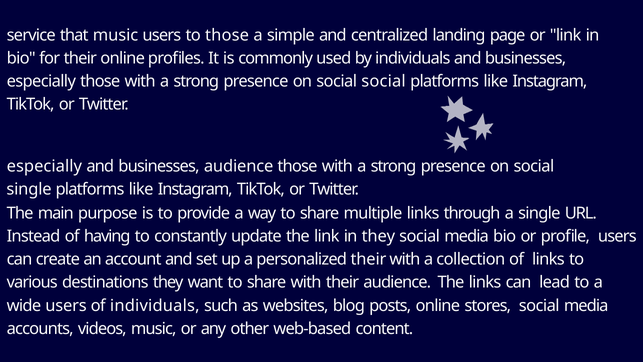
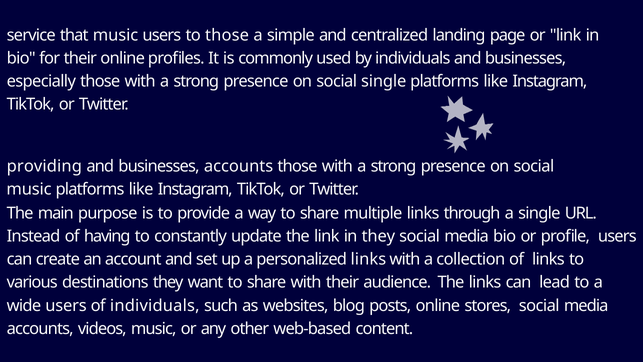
social social: social -> single (384, 81)
especially: especially -> providing (44, 166)
businesses audience: audience -> accounts (239, 166)
single: single -> music (29, 189)
personalized their: their -> links (368, 259)
